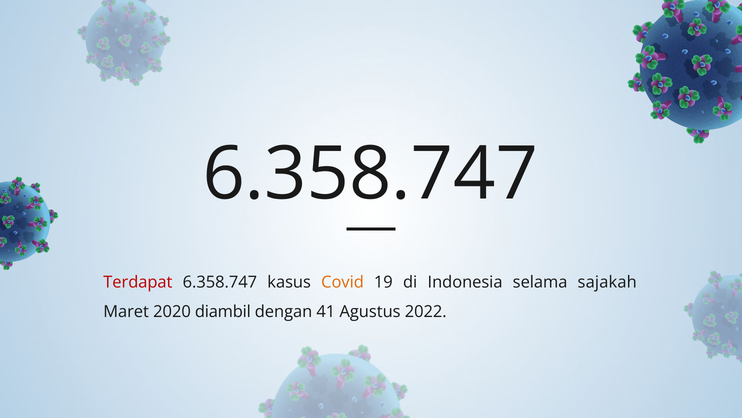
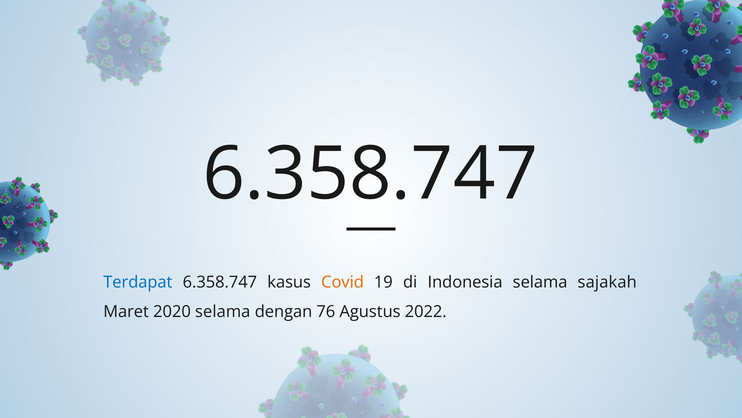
Terdapat colour: red -> blue (138, 282)
2020 diambil: diambil -> selama (223, 311)
41: 41 -> 76 (326, 311)
